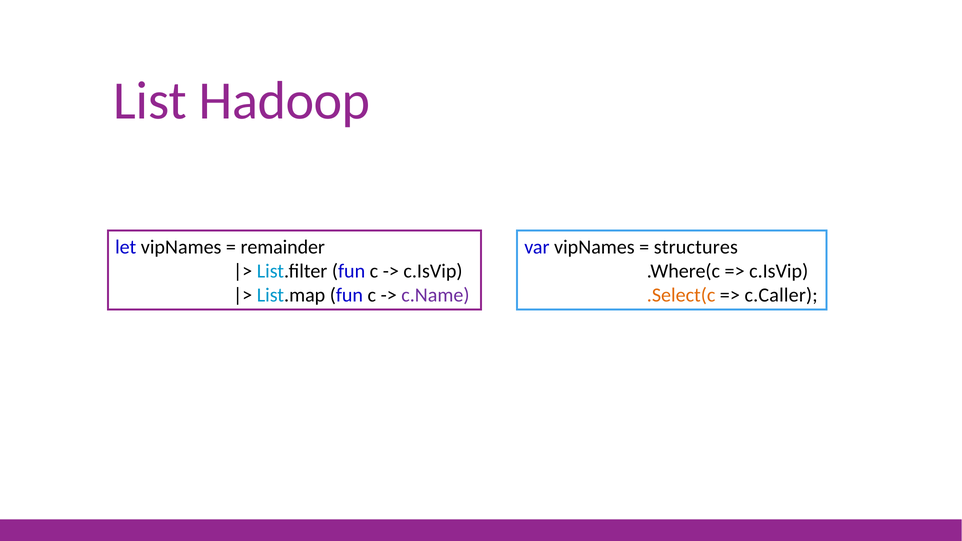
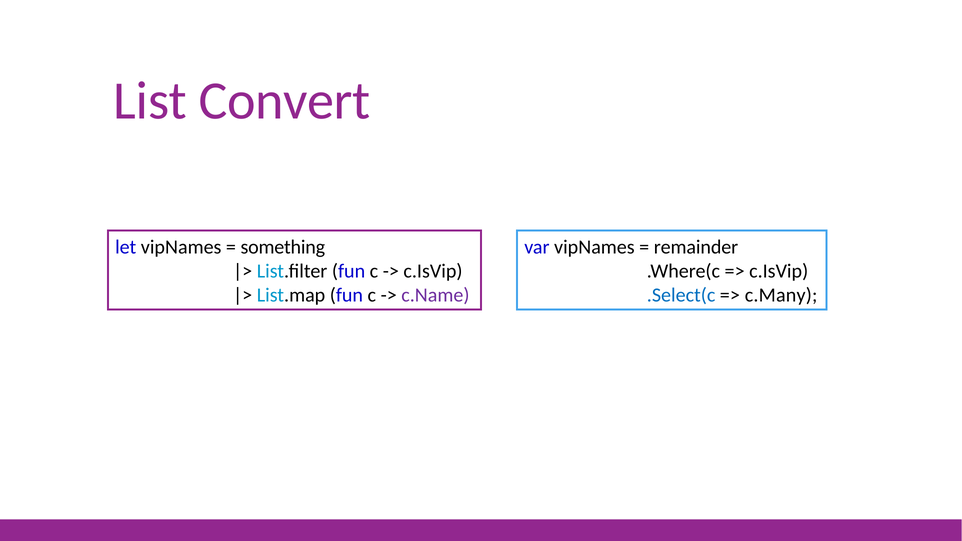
Hadoop: Hadoop -> Convert (285, 101)
remainder: remainder -> something (283, 247)
structures: structures -> remainder (696, 247)
.Select(c colour: orange -> blue (681, 295)
c.Caller: c.Caller -> c.Many (781, 295)
